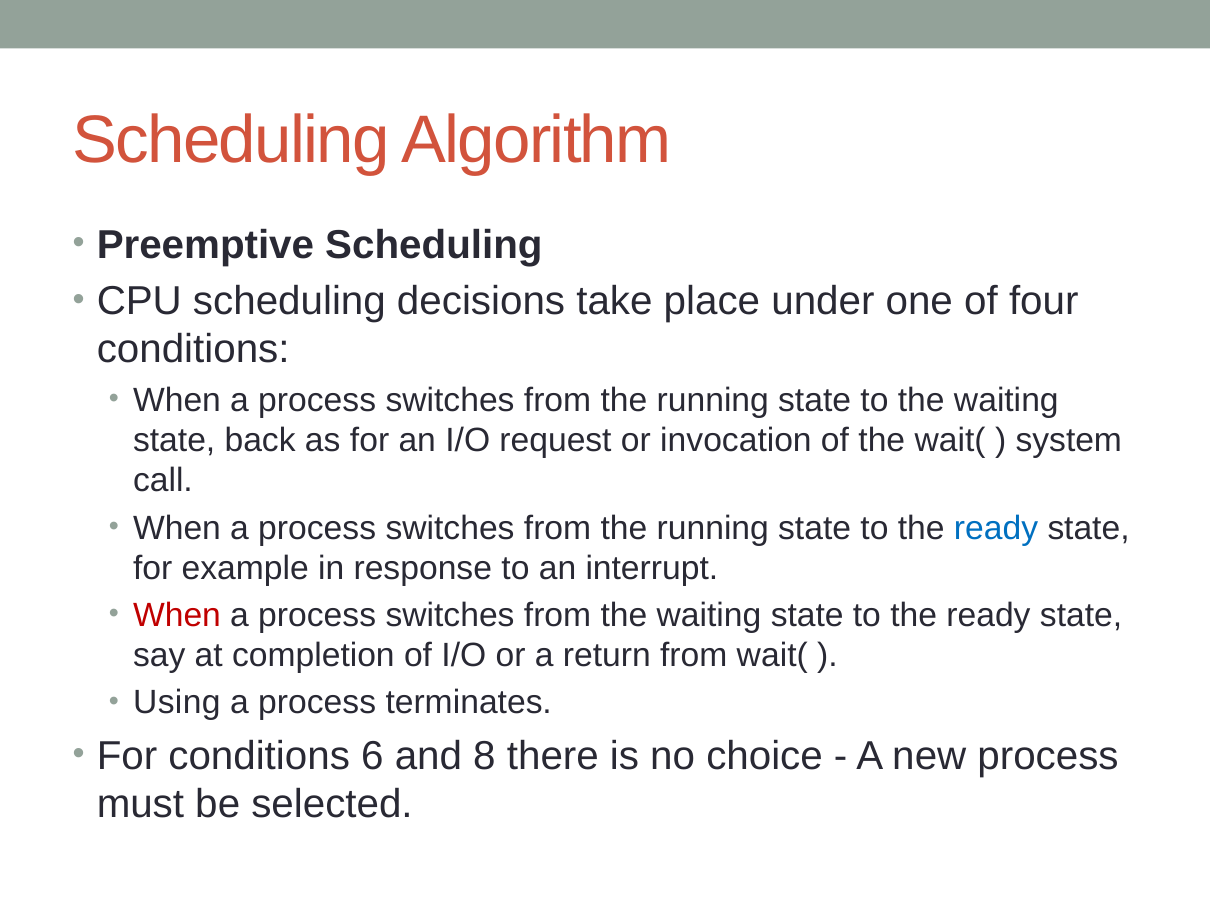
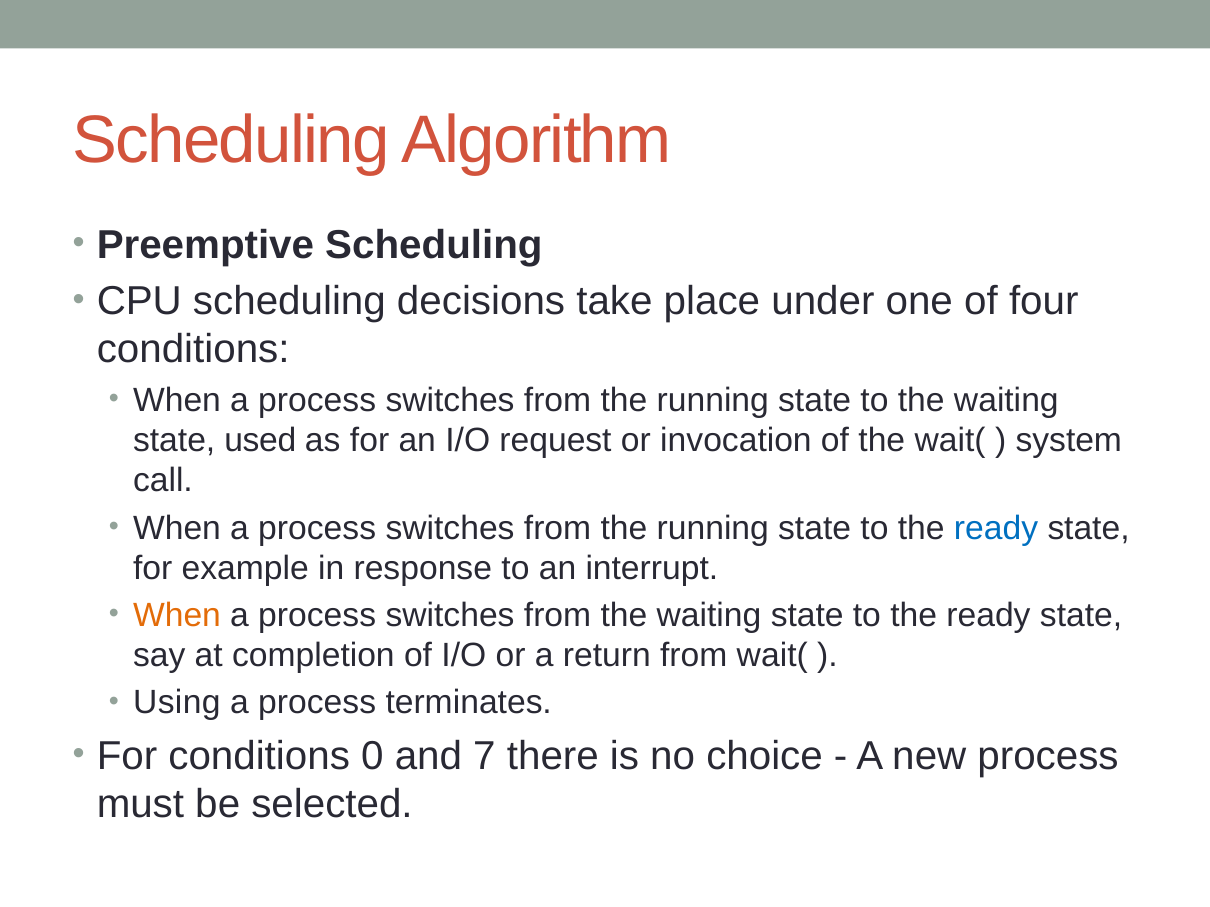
back: back -> used (260, 441)
When colour: red -> orange (177, 616)
6: 6 -> 0 (372, 756)
8: 8 -> 7 (484, 756)
